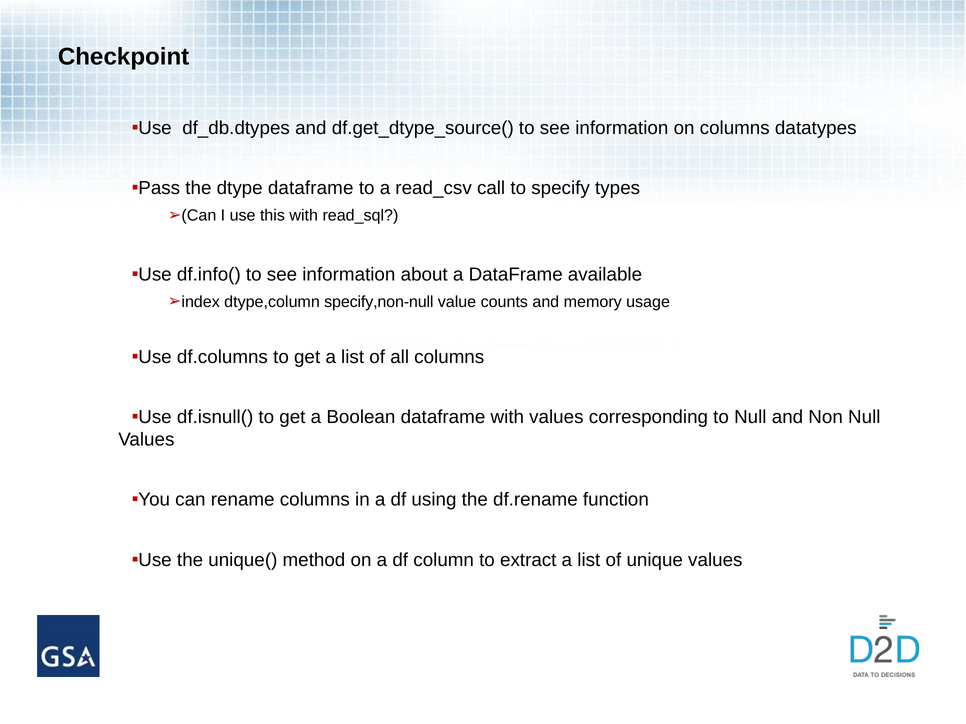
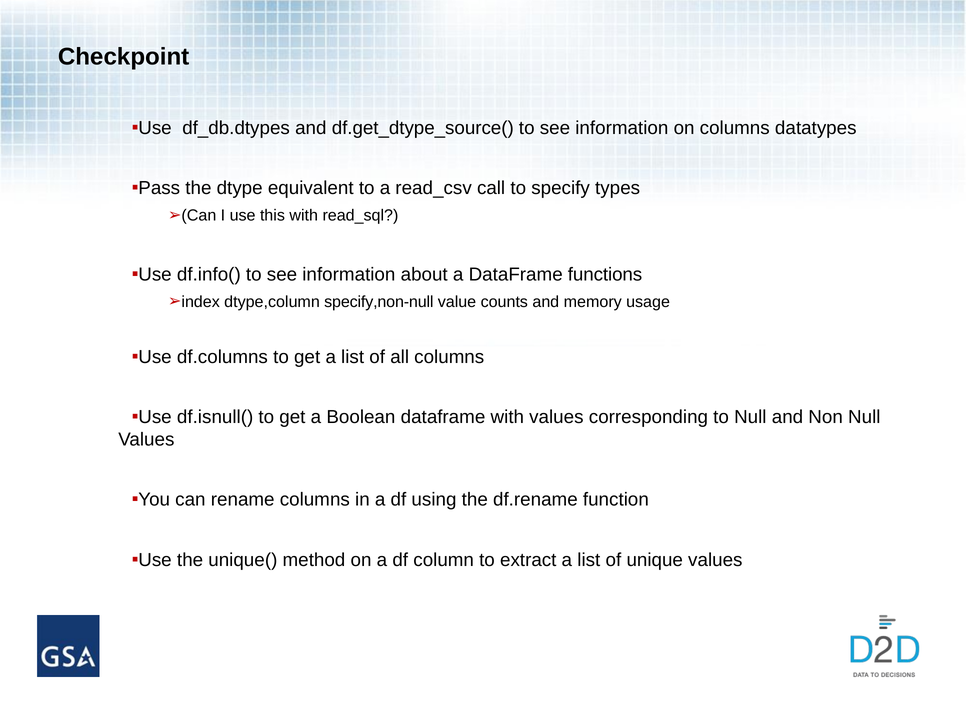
dtype dataframe: dataframe -> equivalent (311, 188)
available: available -> functions (605, 275)
